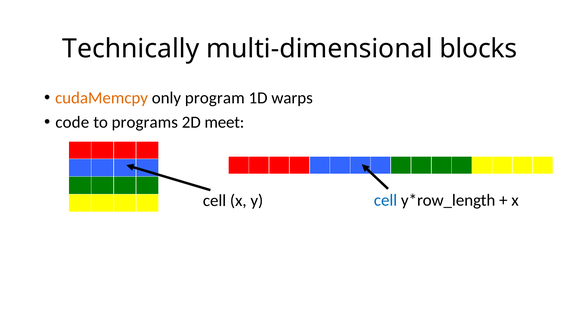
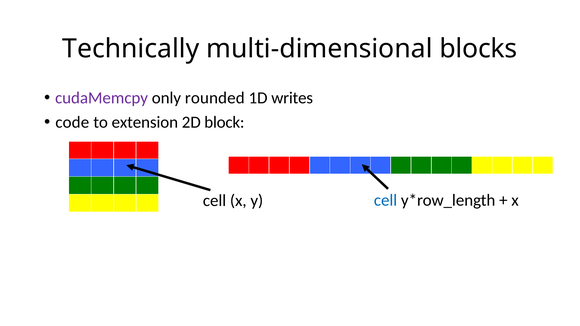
cudaMemcpy colour: orange -> purple (102, 98)
program: program -> rounded (215, 98)
warps: warps -> writes (292, 98)
programs: programs -> extension (145, 122)
meet: meet -> block (224, 122)
